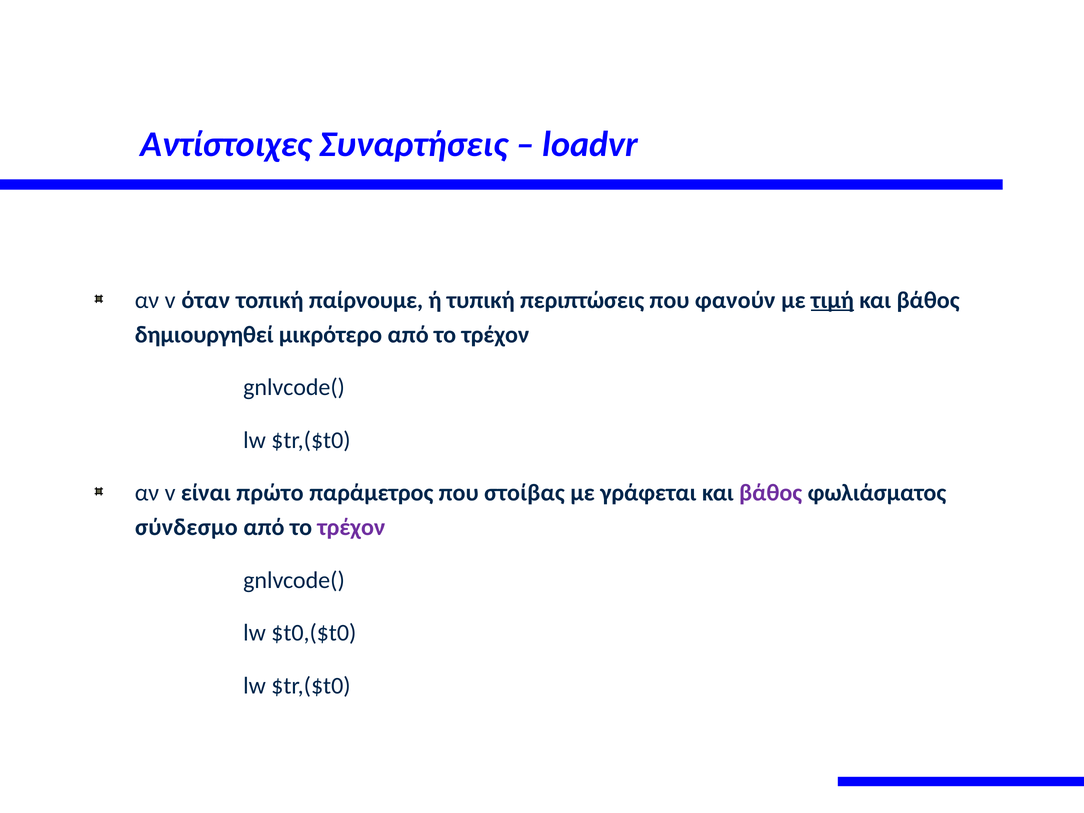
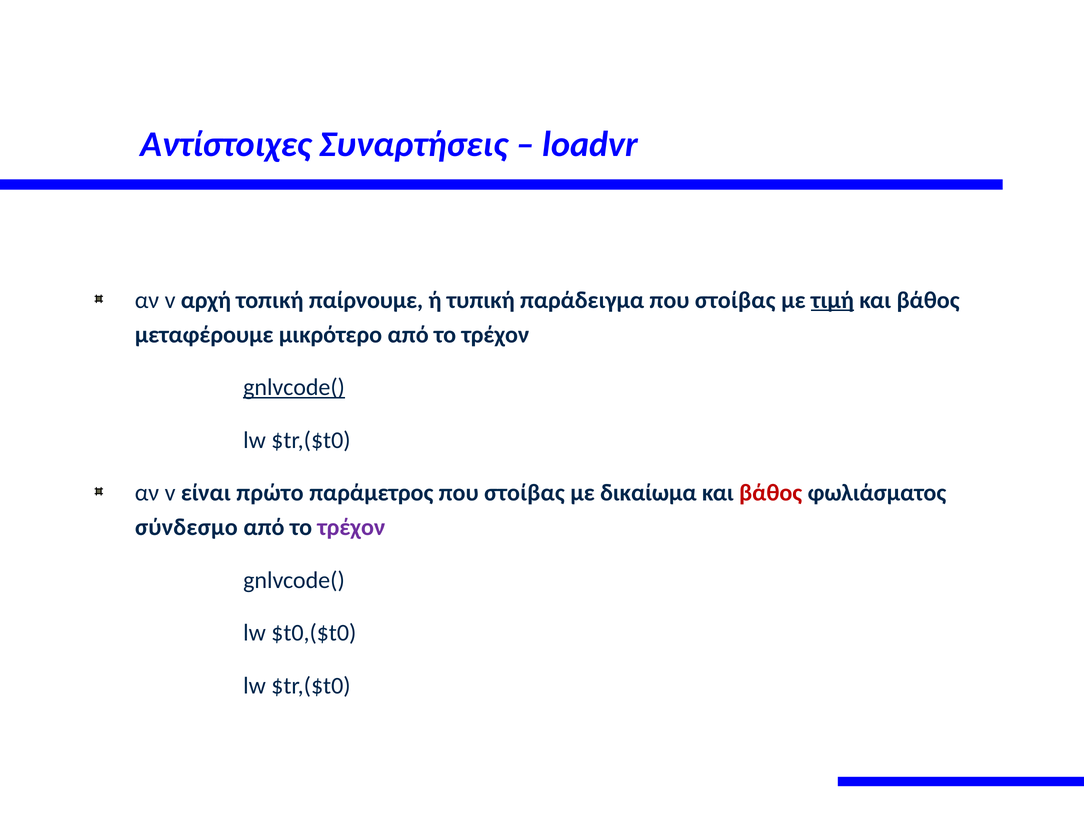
όταν: όταν -> αρχή (206, 300)
περιπτώσεις: περιπτώσεις -> παράδειγμα (582, 300)
φανούν: φανούν -> στοίβας (735, 300)
δημιουργηθεί: δημιουργηθεί -> μεταφέρουμε (204, 335)
gnlvcode( underline: none -> present (294, 387)
γράφεται: γράφεται -> δικαίωμα (648, 493)
βάθος colour: purple -> red (771, 493)
